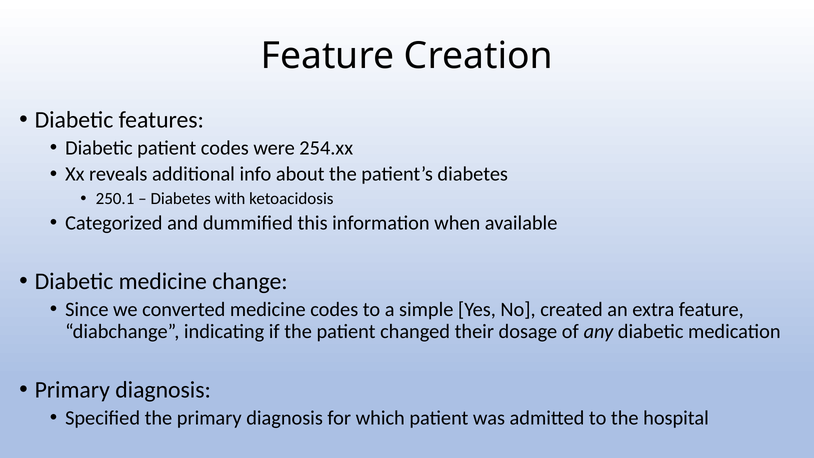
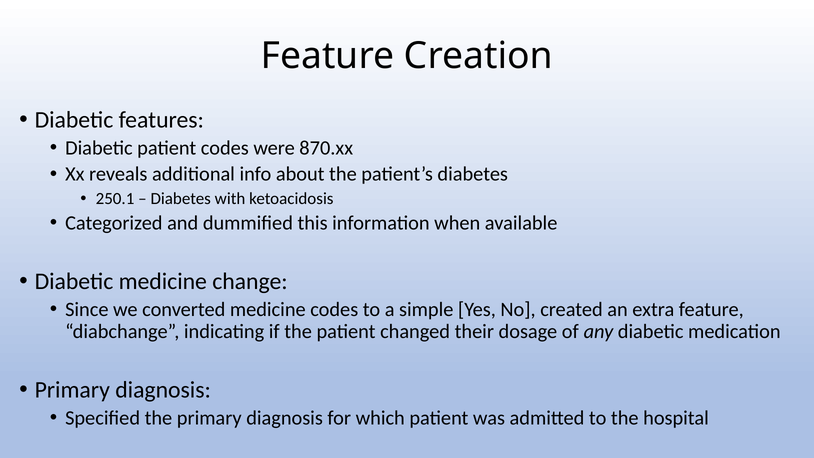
254.xx: 254.xx -> 870.xx (326, 148)
